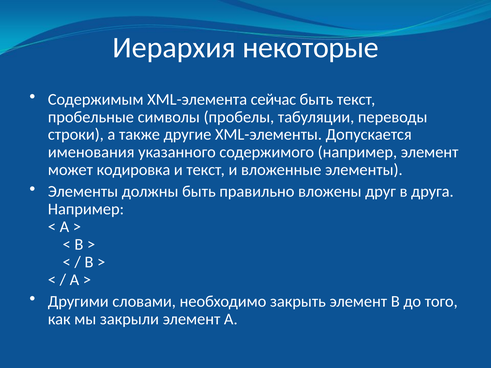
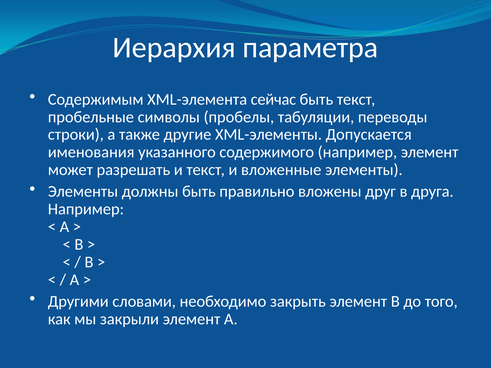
некоторые: некоторые -> параметра (310, 48)
кодировка: кодировка -> разрешать (133, 170)
